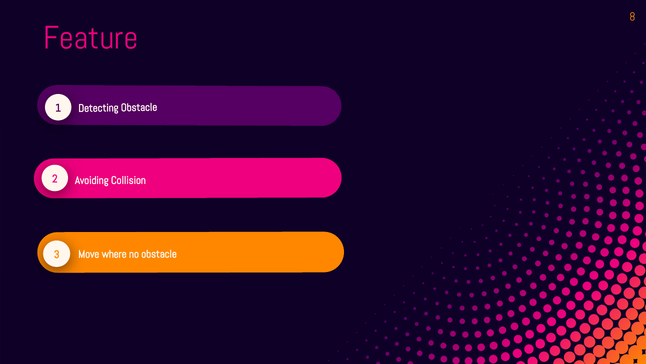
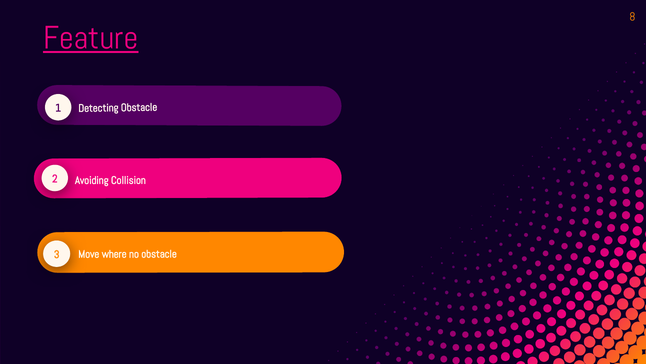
Feature underline: none -> present (91, 38)
